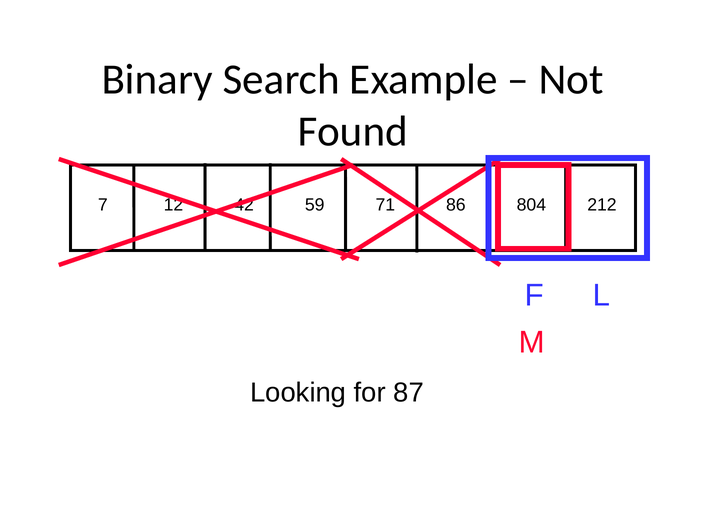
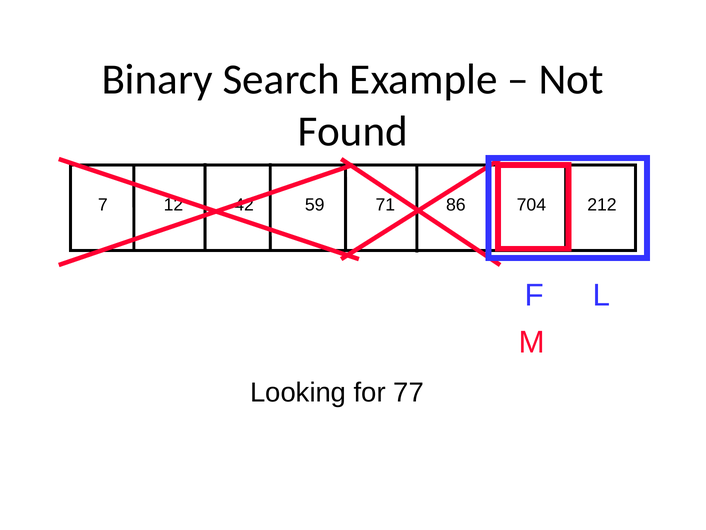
804: 804 -> 704 (531, 205)
87: 87 -> 77 (409, 392)
